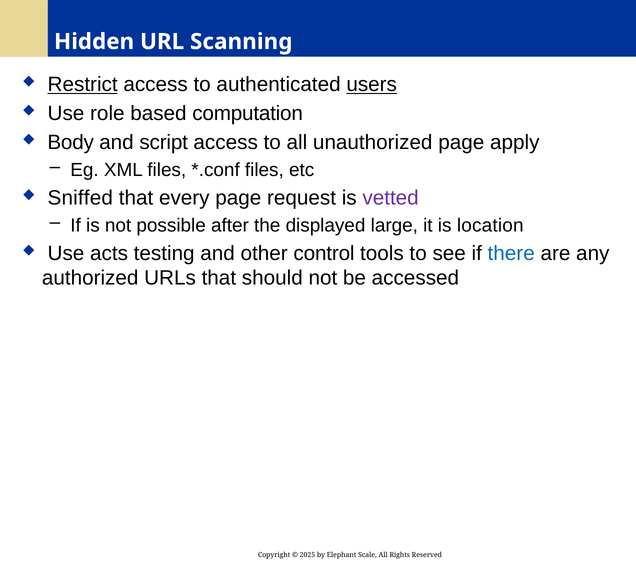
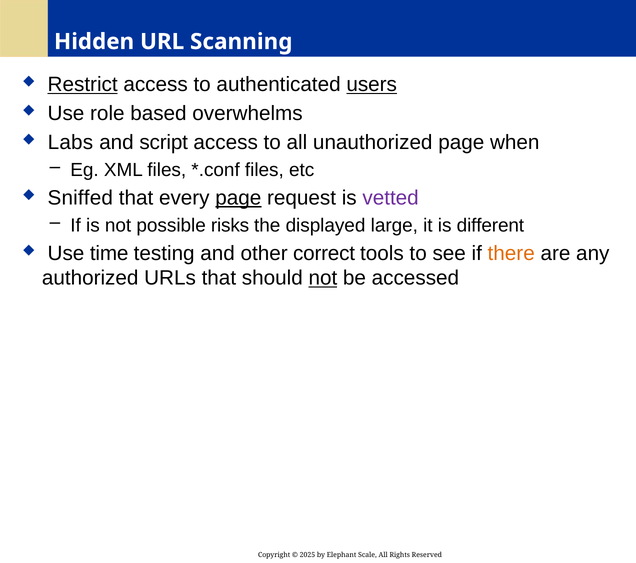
computation: computation -> overwhelms (248, 113)
Body: Body -> Labs (70, 142)
apply: apply -> when (515, 142)
page underline: none -> present (238, 198)
after: after -> risks (230, 225)
location: location -> different (490, 225)
acts: acts -> time (109, 253)
control: control -> correct (324, 253)
there colour: blue -> orange (511, 253)
not underline: none -> present (323, 278)
